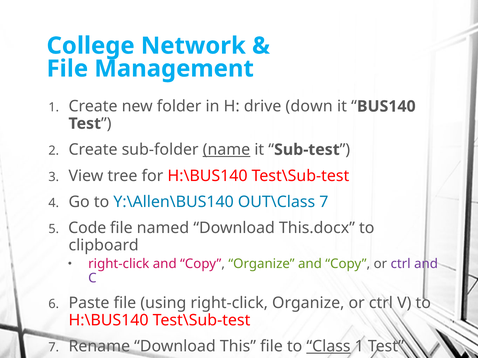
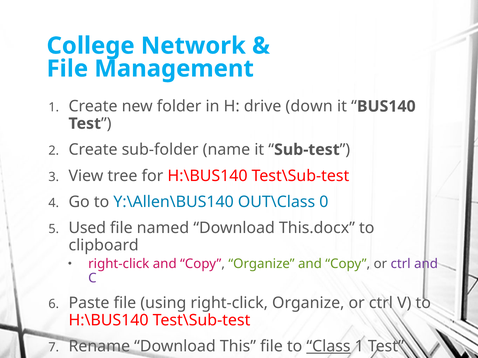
name underline: present -> none (226, 150)
OUT\Class 7: 7 -> 0 (324, 202)
Code: Code -> Used (87, 228)
